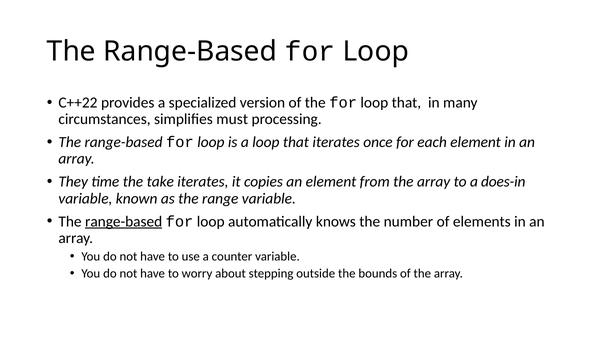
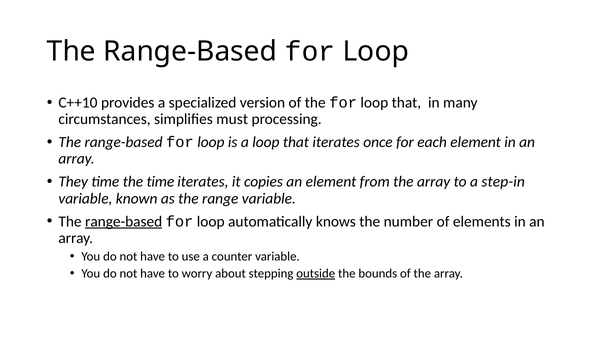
C++22: C++22 -> C++10 (78, 103)
the take: take -> time (160, 182)
does-in: does-in -> step-in (503, 182)
outside underline: none -> present (316, 273)
